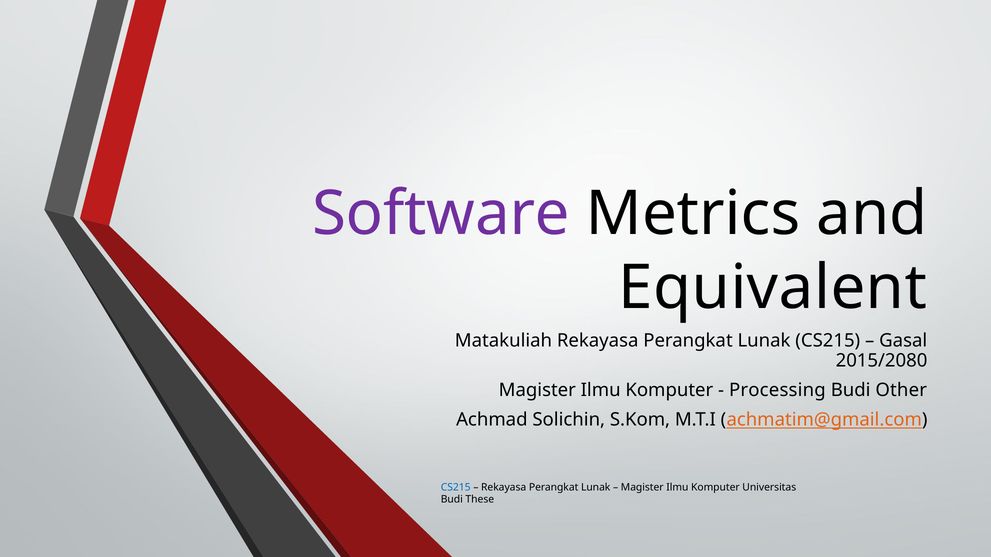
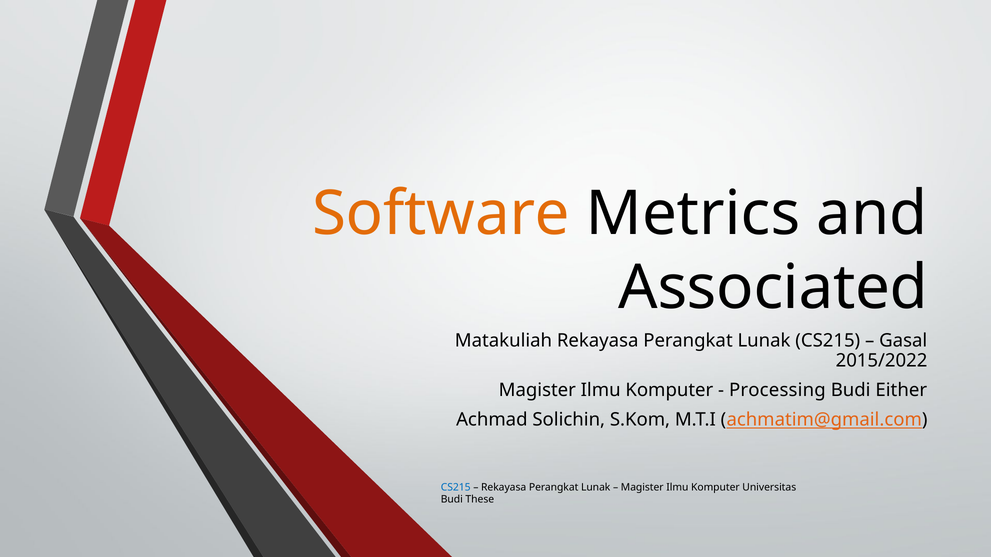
Software colour: purple -> orange (441, 214)
Equivalent: Equivalent -> Associated (773, 288)
2015/2080: 2015/2080 -> 2015/2022 (882, 361)
Other: Other -> Either (901, 391)
